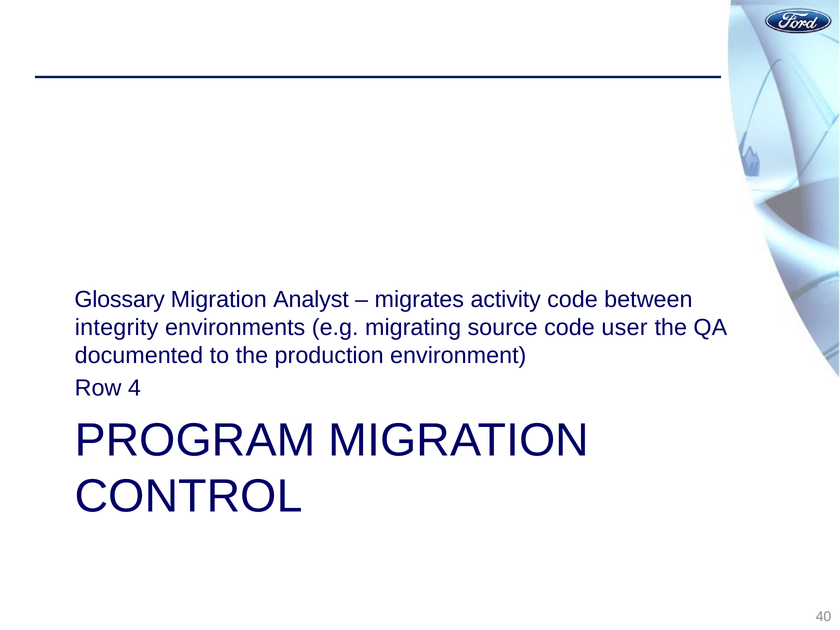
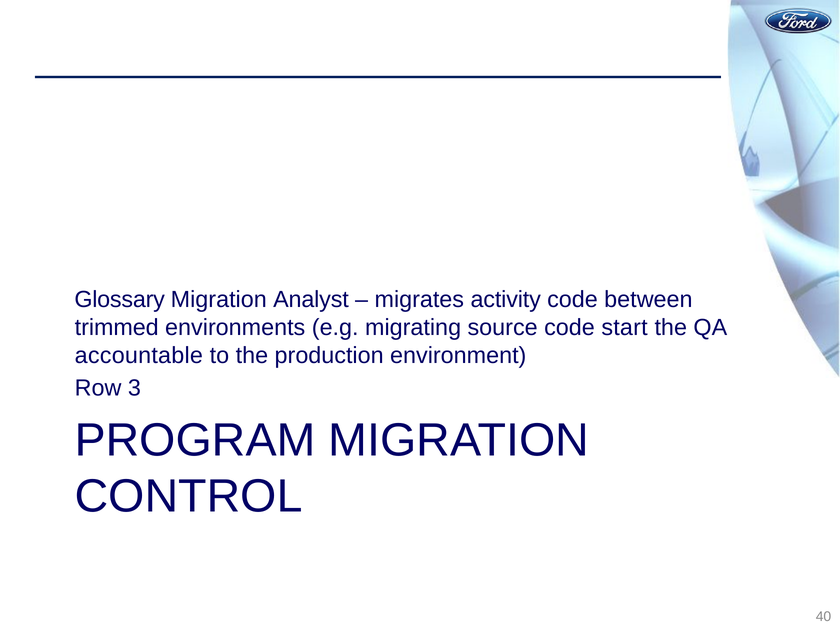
integrity: integrity -> trimmed (117, 328)
user: user -> start (625, 328)
documented: documented -> accountable (139, 356)
4: 4 -> 3 (134, 388)
